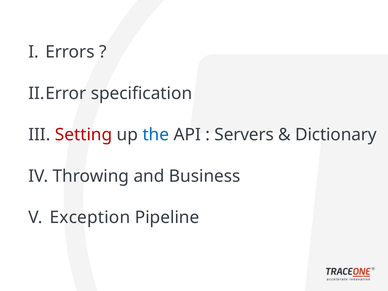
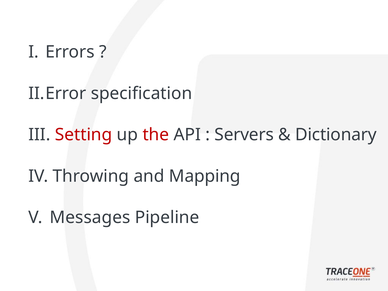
the colour: blue -> red (156, 135)
Business: Business -> Mapping (205, 176)
Exception: Exception -> Messages (90, 218)
